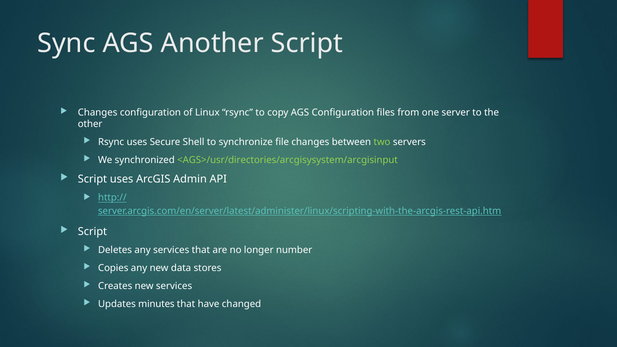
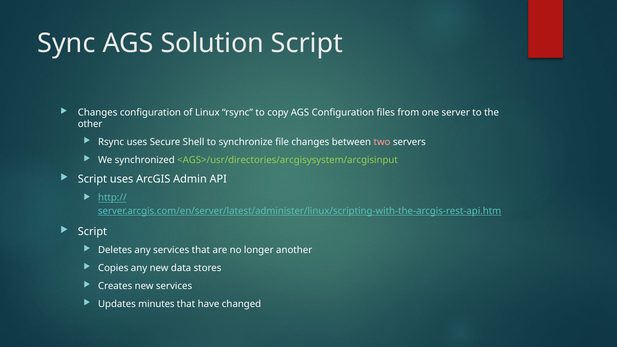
Another: Another -> Solution (212, 43)
two colour: light green -> pink (382, 142)
number: number -> another (294, 250)
